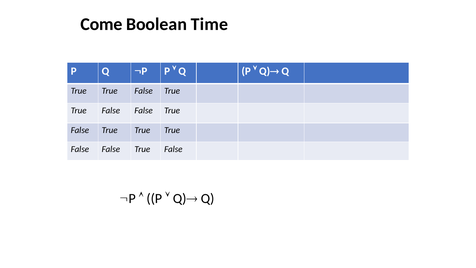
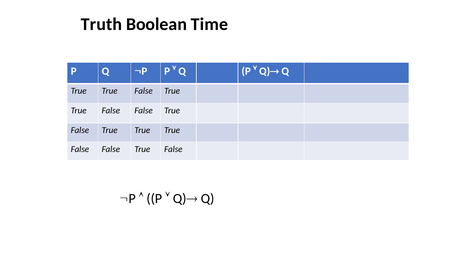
Come: Come -> Truth (101, 24)
